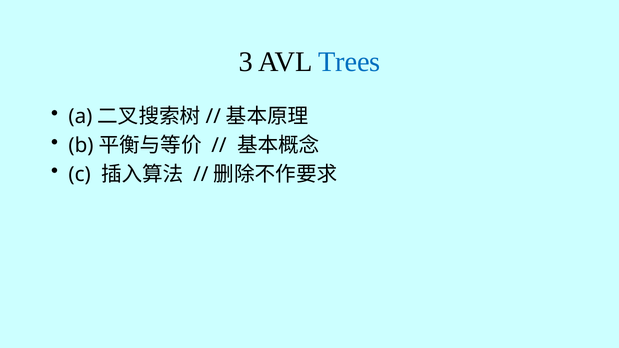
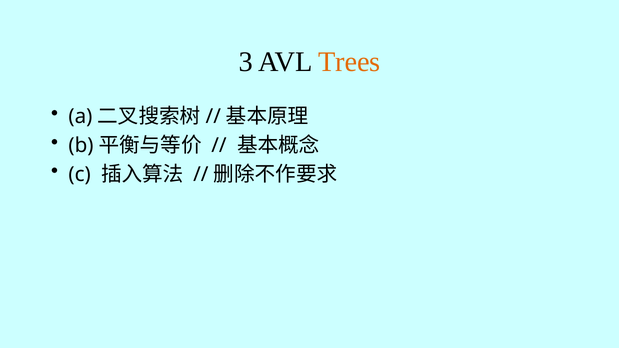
Trees colour: blue -> orange (349, 62)
